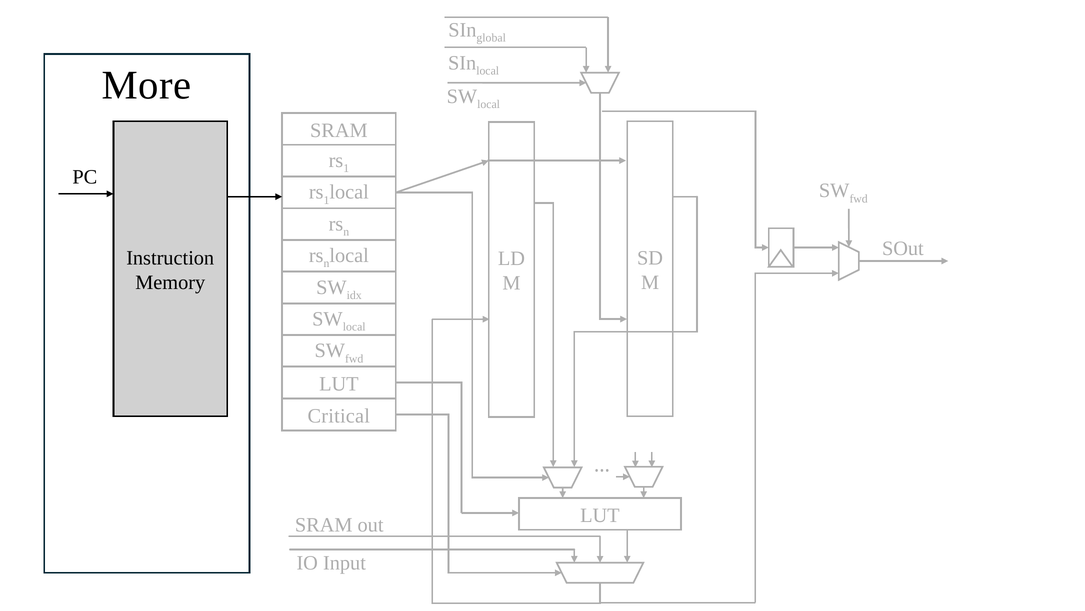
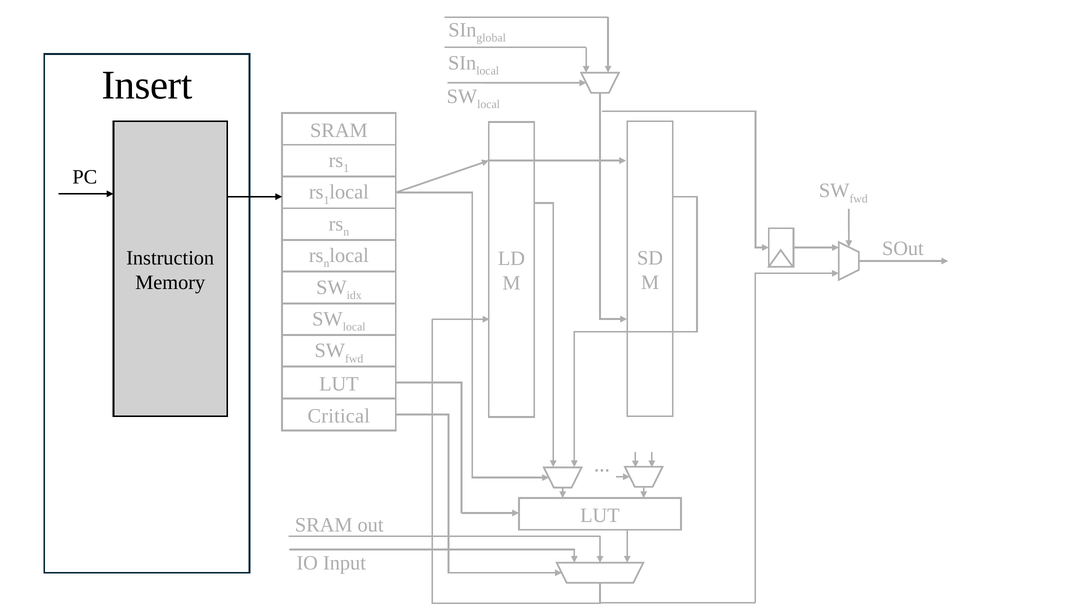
More: More -> Insert (147, 85)
